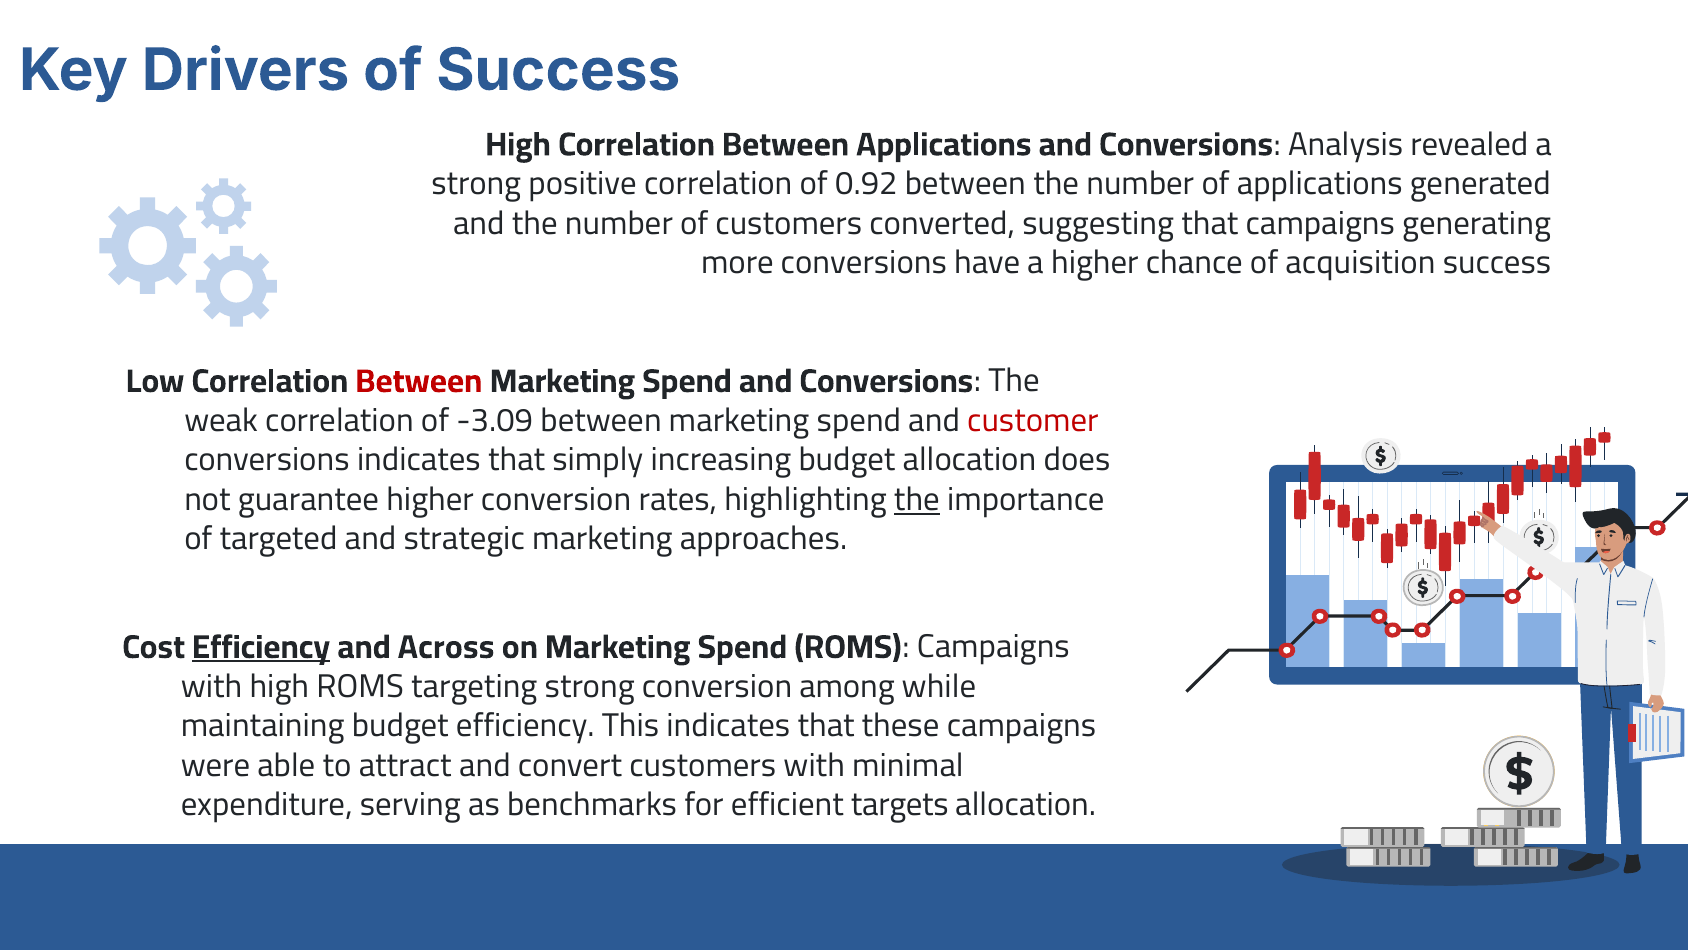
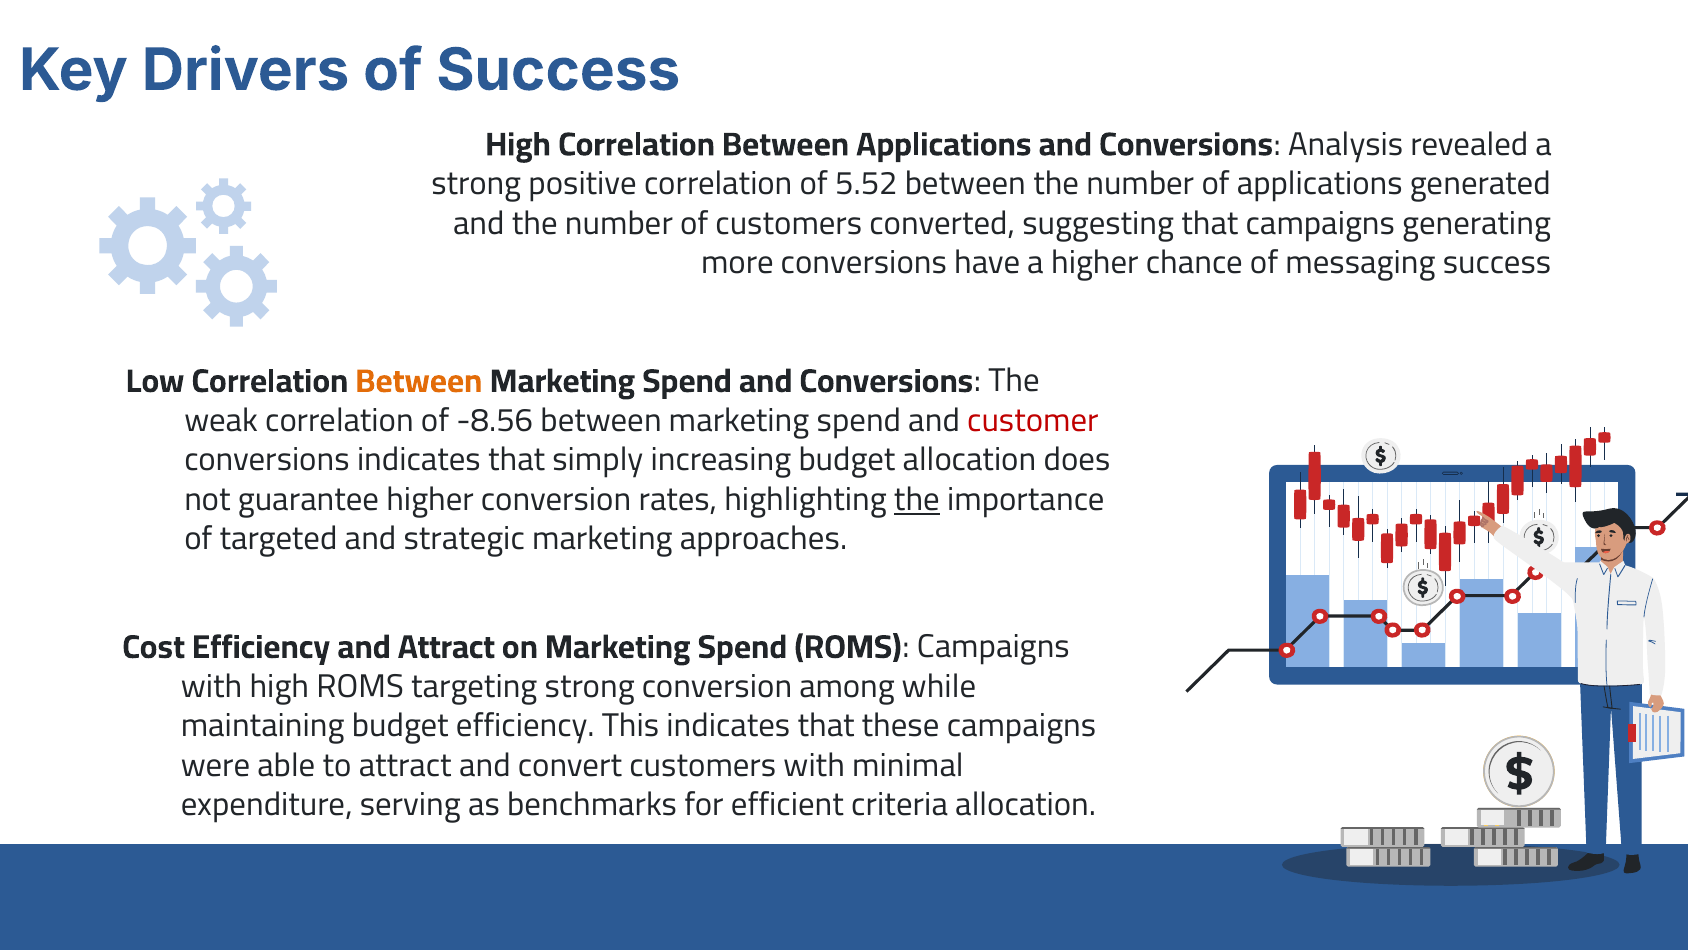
0.92: 0.92 -> 5.52 (866, 184)
acquisition: acquisition -> messaging (1360, 263)
Between colour: red -> orange (419, 381)
-3.09: -3.09 -> -8.56 (495, 420)
Efficiency underline: present -> none (261, 647)
and Across: Across -> Attract (446, 647)
targets: targets -> criteria (900, 804)
